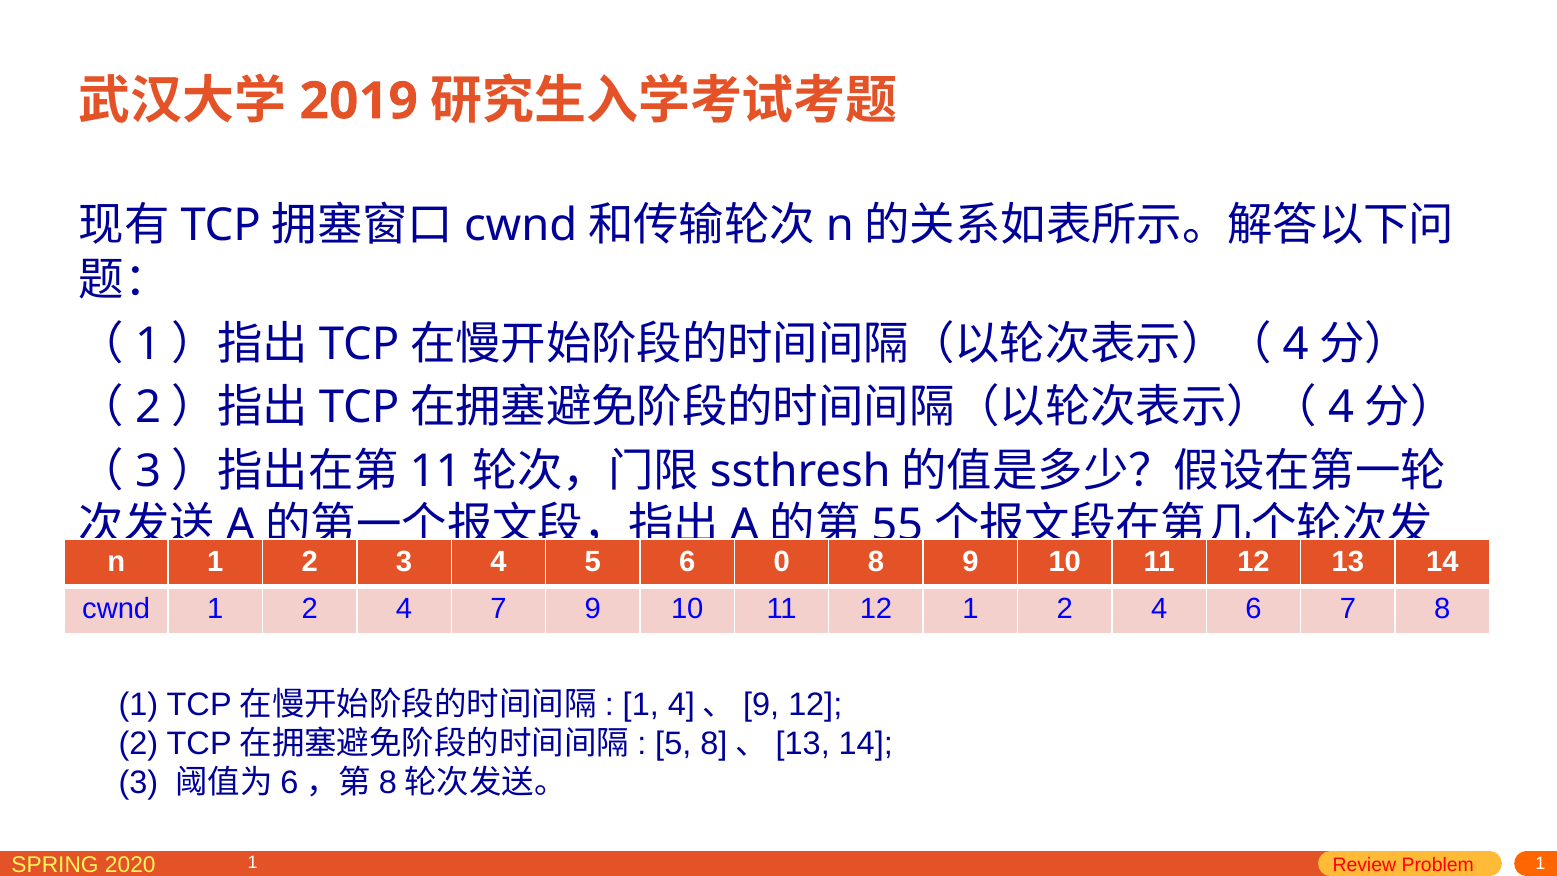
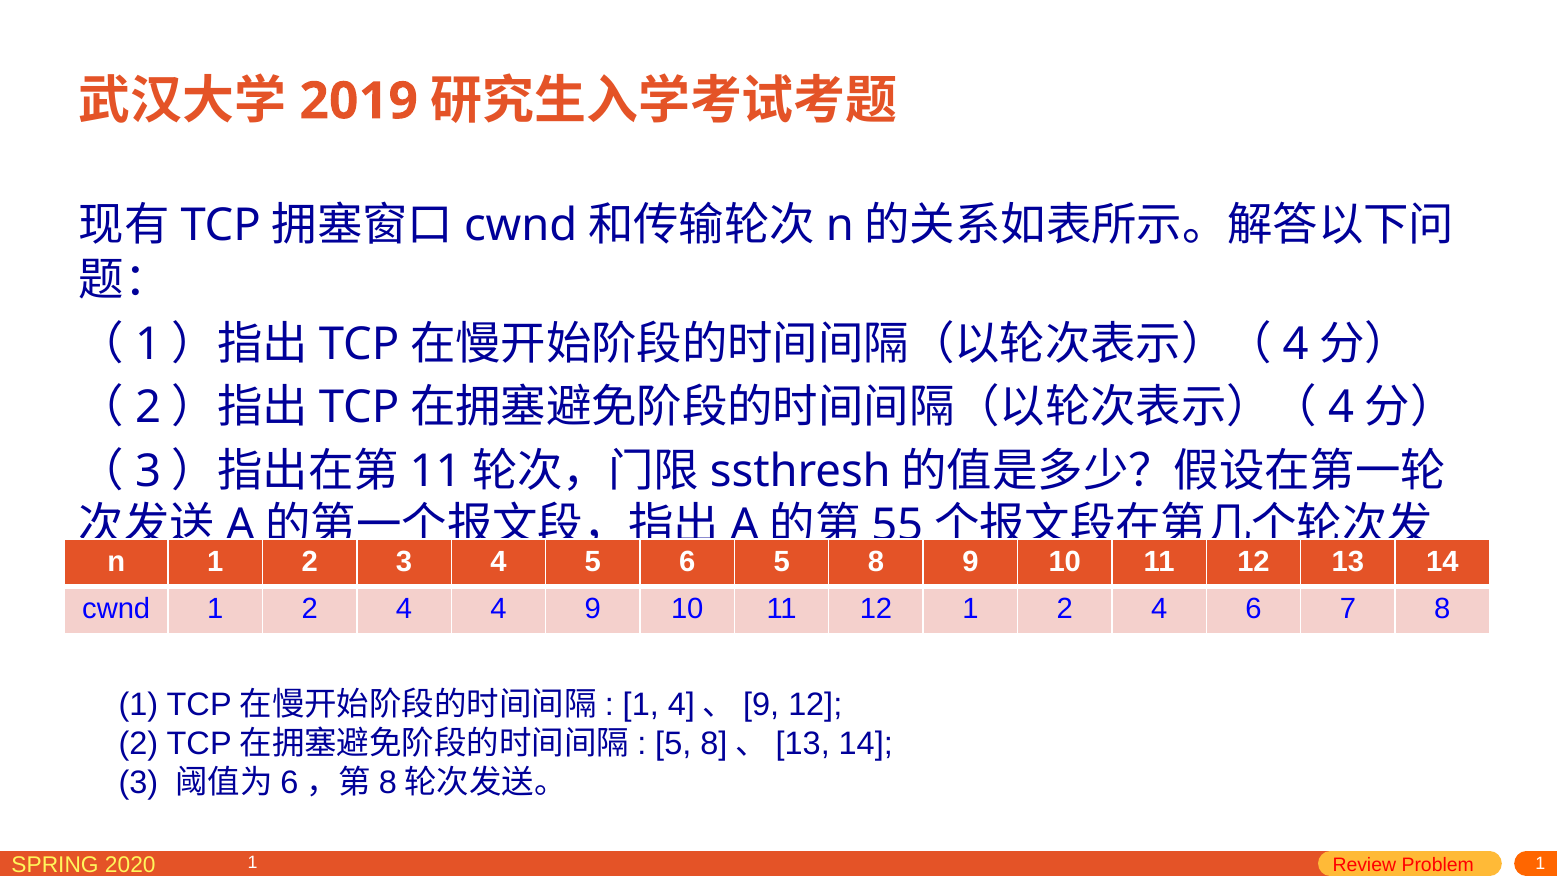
6 0: 0 -> 5 (782, 562)
4 7: 7 -> 4 (498, 609)
